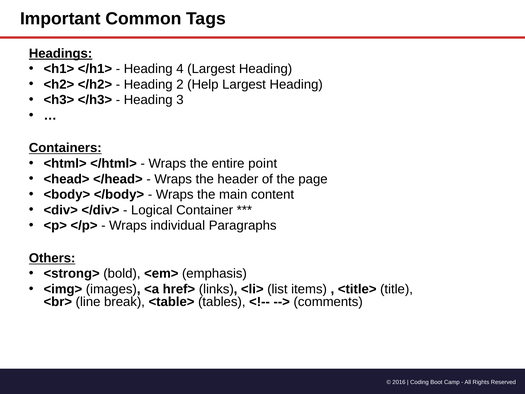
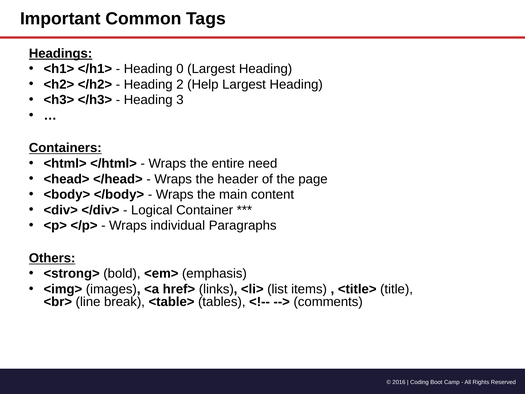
4: 4 -> 0 (180, 69)
point: point -> need (263, 163)
